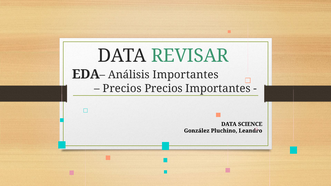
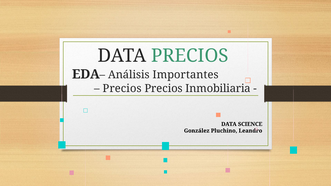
DATA REVISAR: REVISAR -> PRECIOS (190, 56)
Precios Importantes: Importantes -> Inmobiliaria (218, 89)
